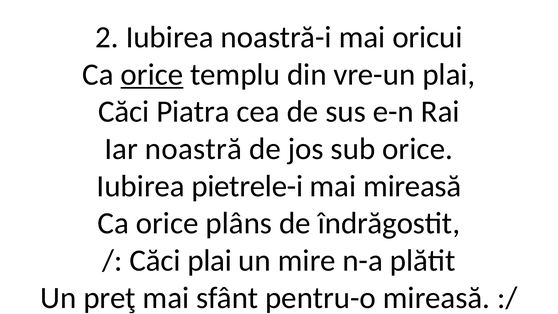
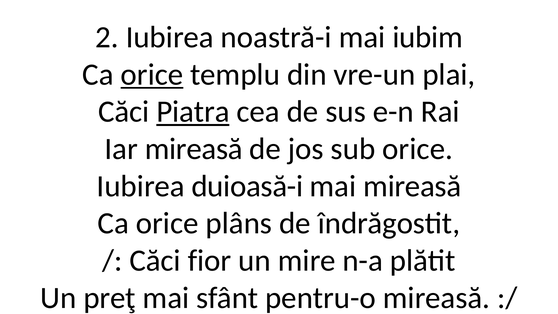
oricui: oricui -> iubim (428, 37)
Piatra underline: none -> present (193, 112)
Iar noastră: noastră -> mireasă (194, 149)
pietrele-i: pietrele-i -> duioasă-i (247, 186)
Căci plai: plai -> fior (210, 260)
